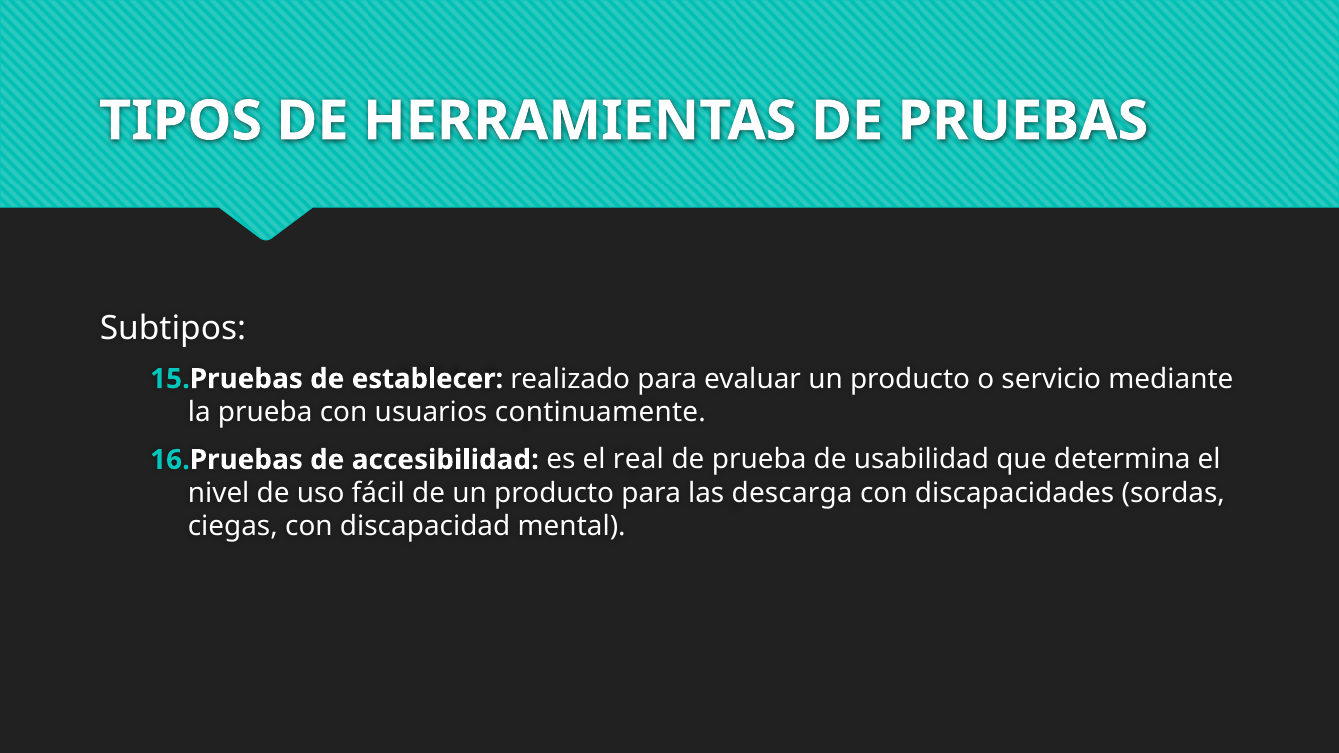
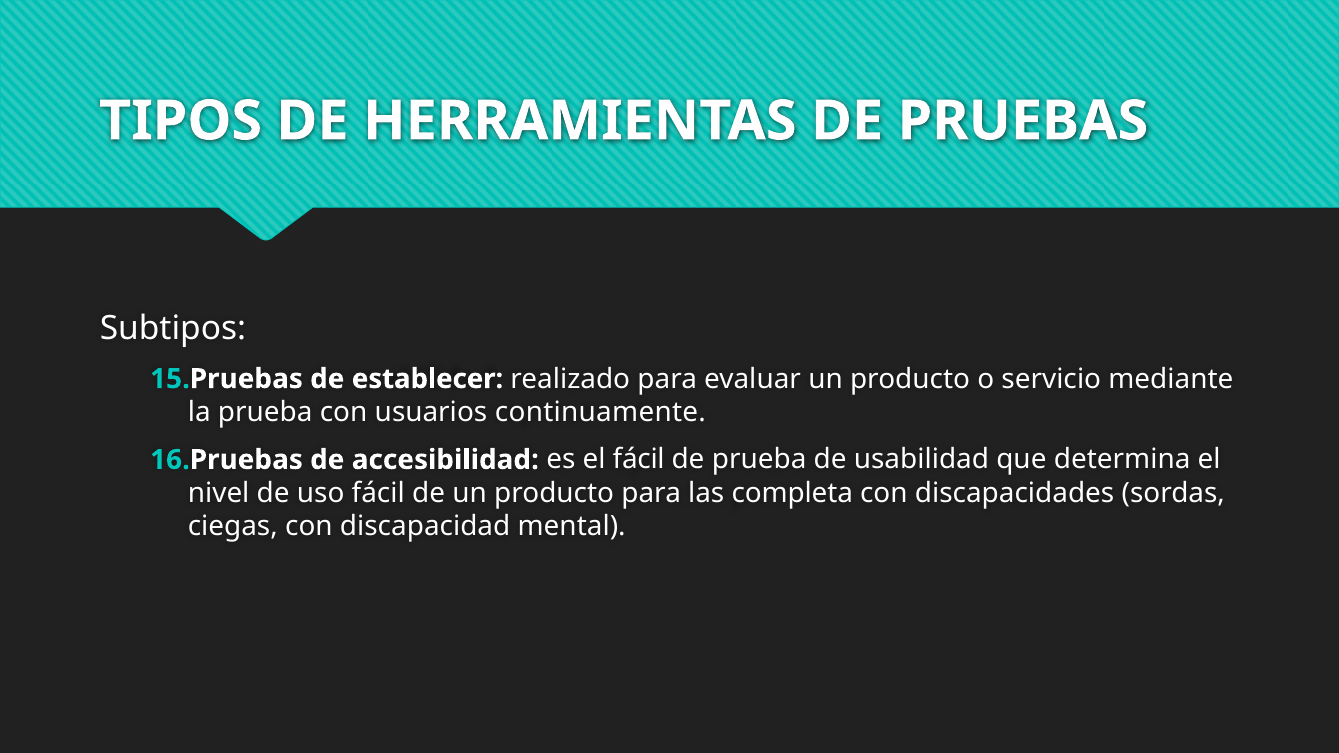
el real: real -> fácil (639, 460)
descarga: descarga -> completa (792, 493)
